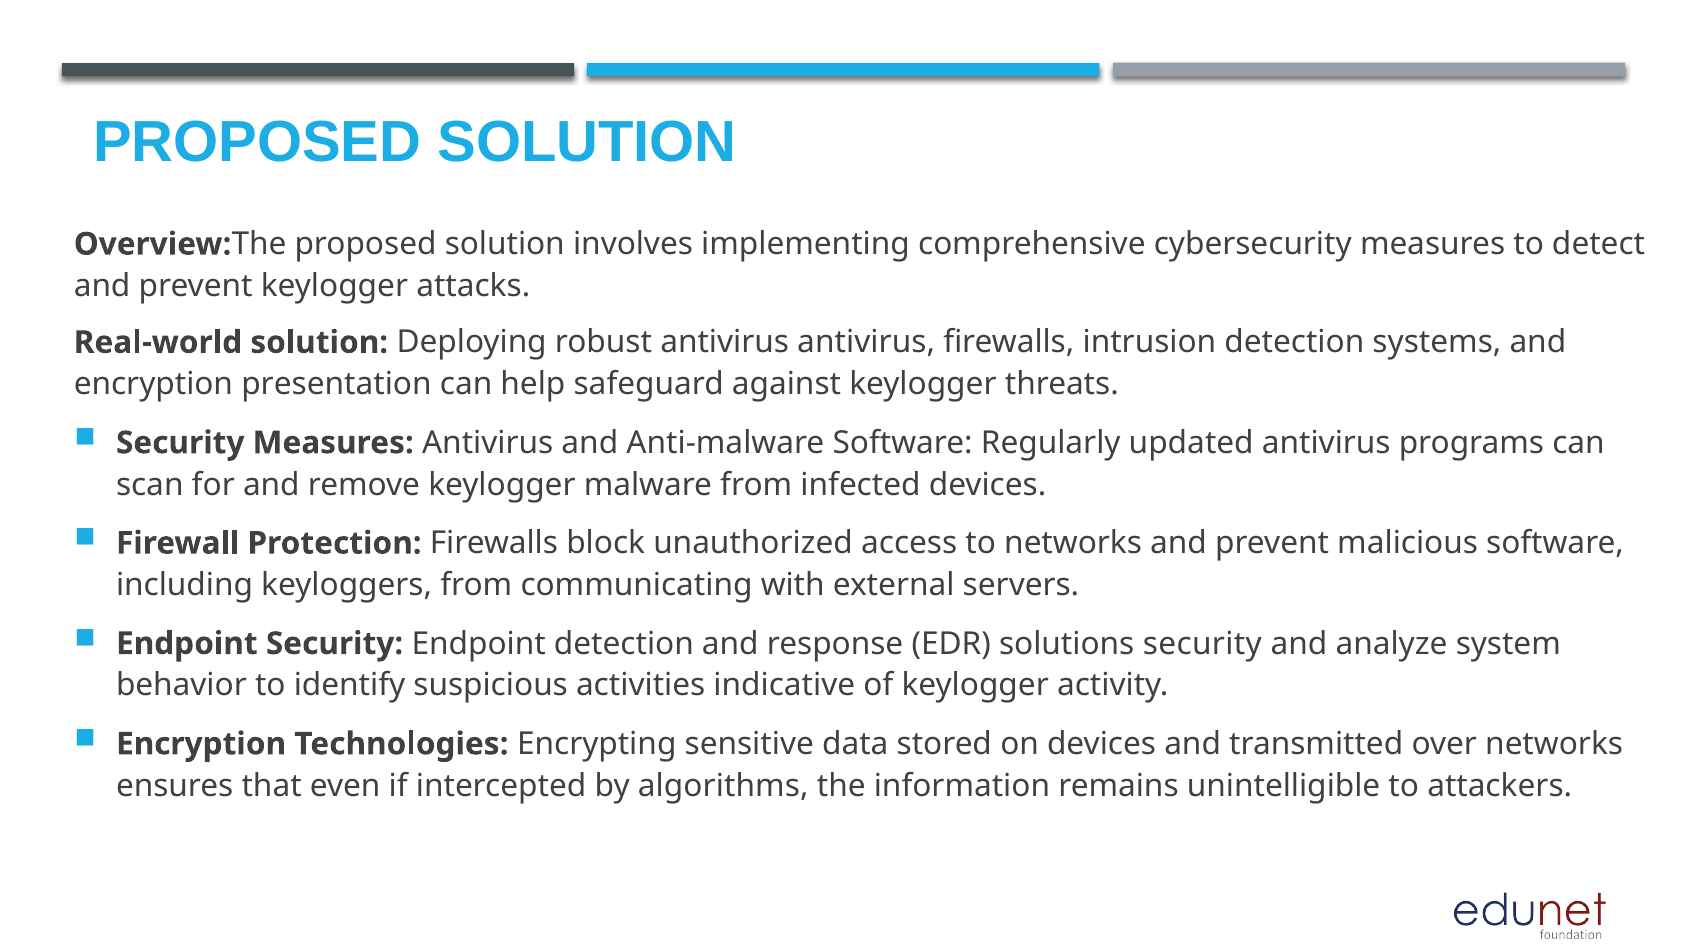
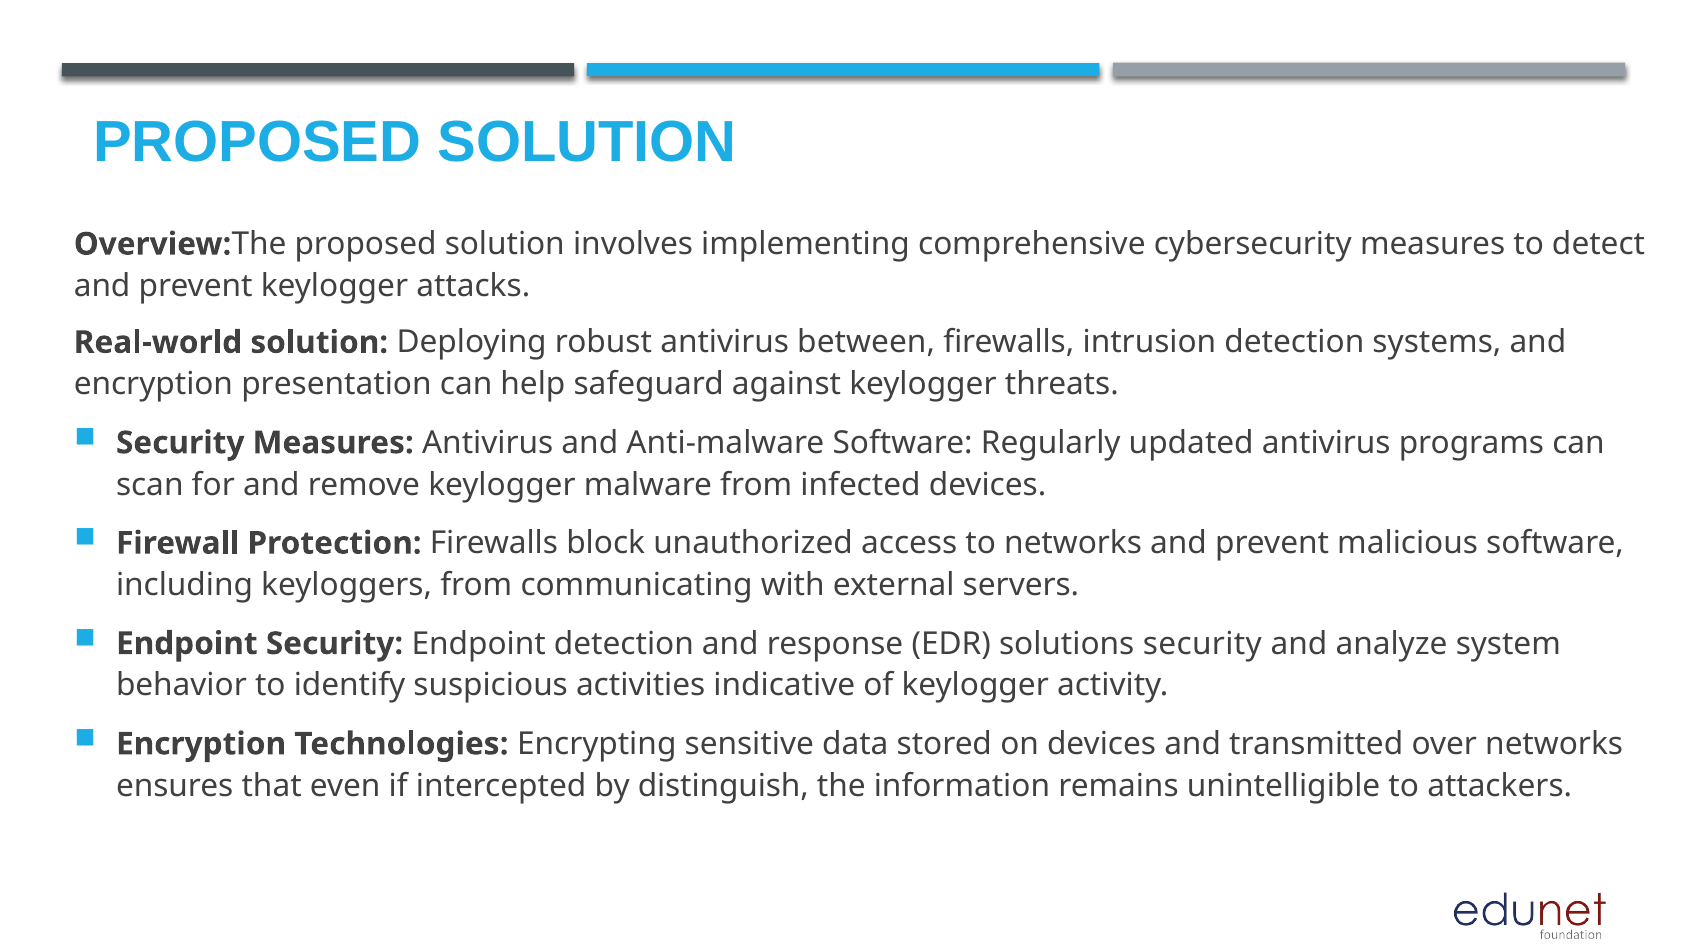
antivirus antivirus: antivirus -> between (866, 342)
algorithms: algorithms -> distinguish (723, 786)
